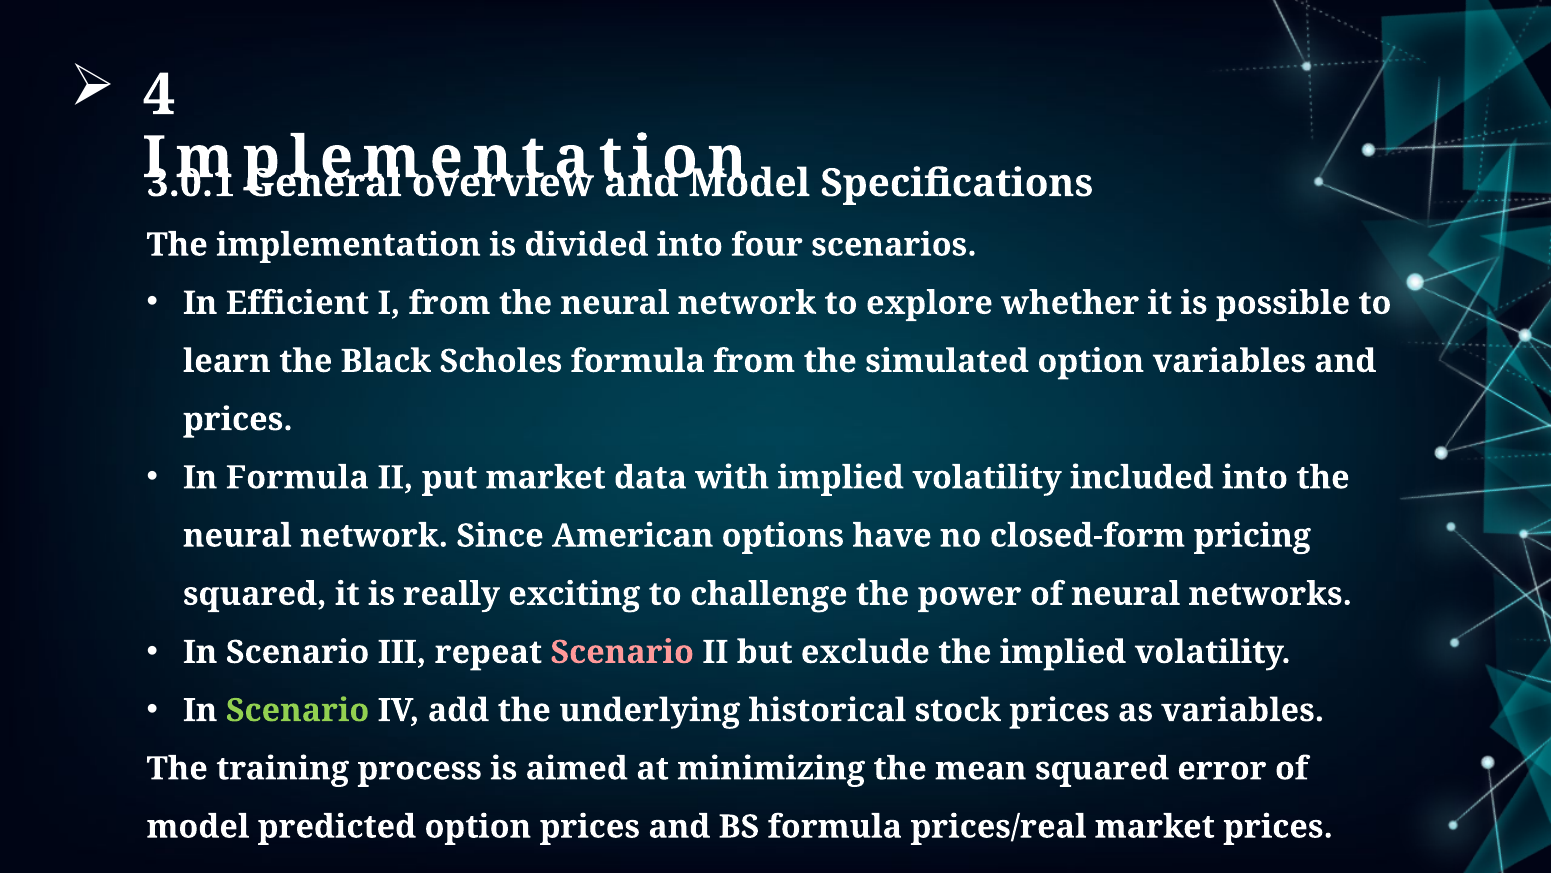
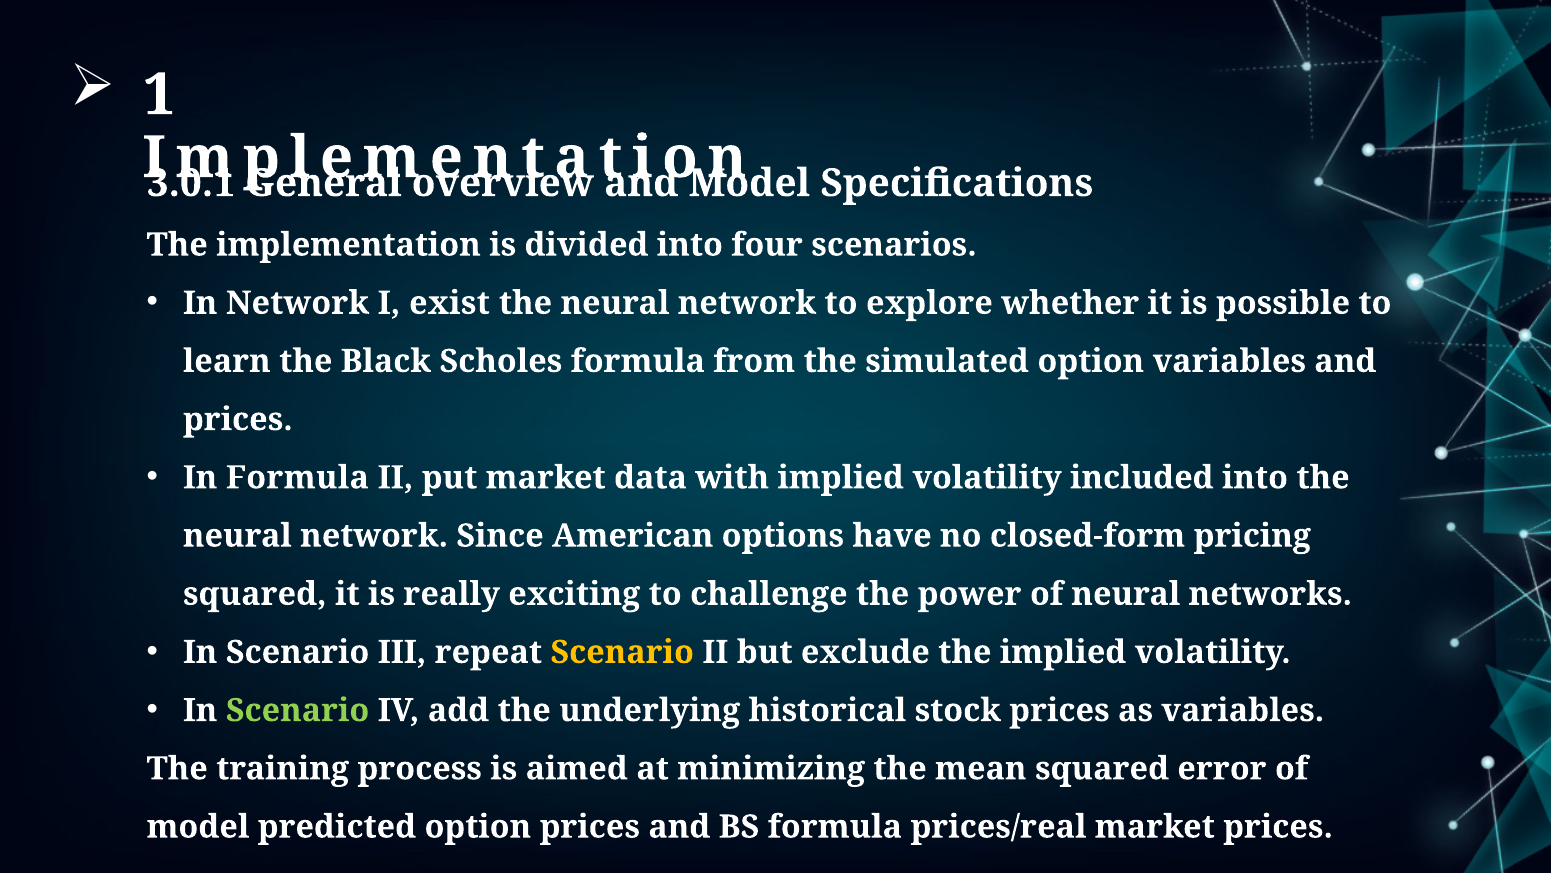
4: 4 -> 1 (159, 95)
In Efficient: Efficient -> Network (297, 303)
I from: from -> exist (449, 303)
Scenario colour: pink -> yellow (622, 652)
